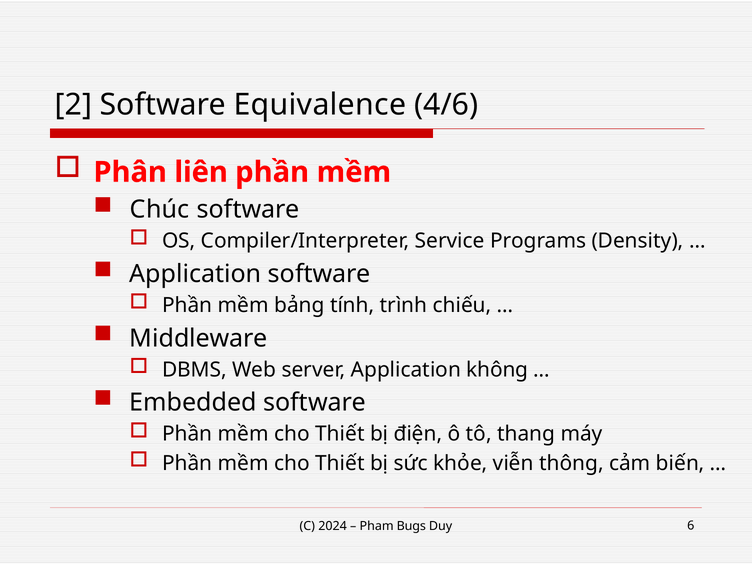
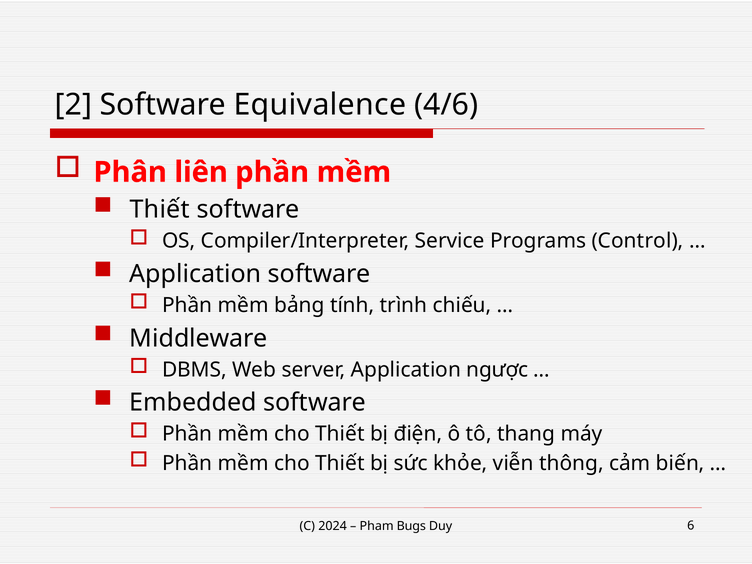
Chúc: Chúc -> Thiết (160, 210)
Density: Density -> Control (638, 241)
không: không -> ngược (497, 370)
